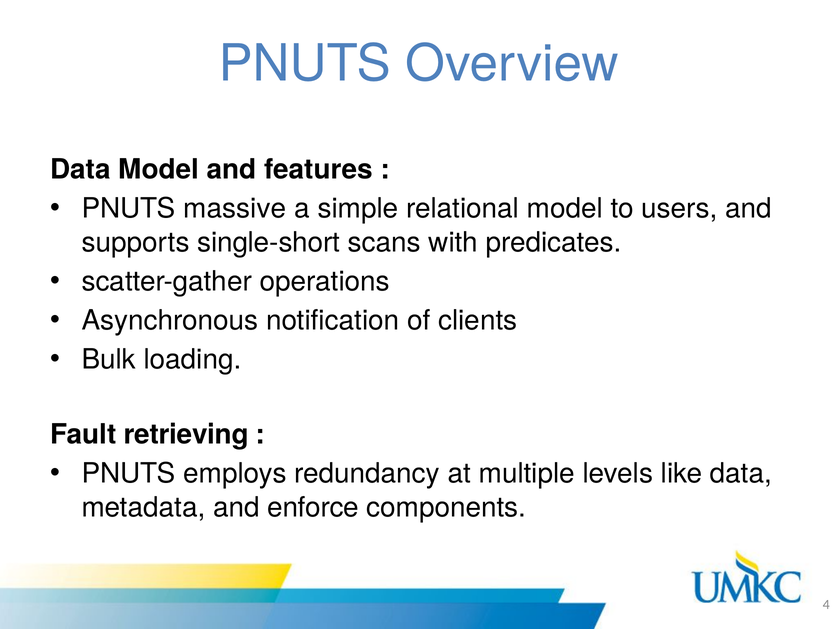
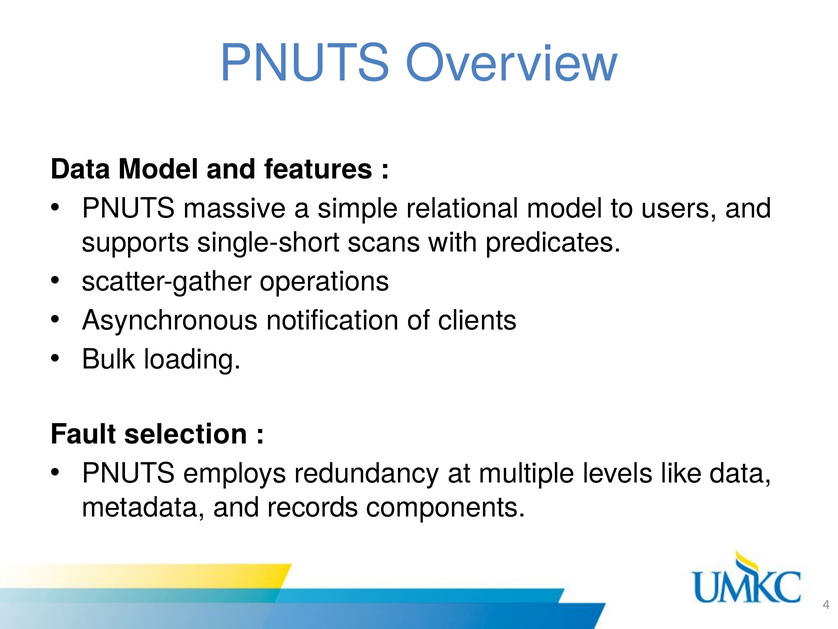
retrieving: retrieving -> selection (186, 434)
enforce: enforce -> records (313, 507)
